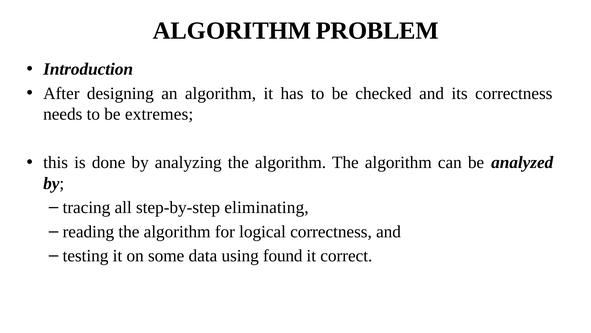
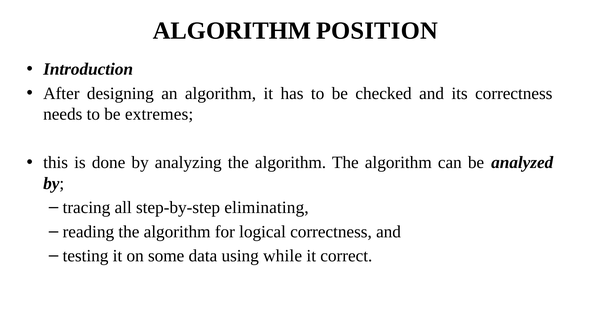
PROBLEM: PROBLEM -> POSITION (377, 31)
found: found -> while (283, 255)
